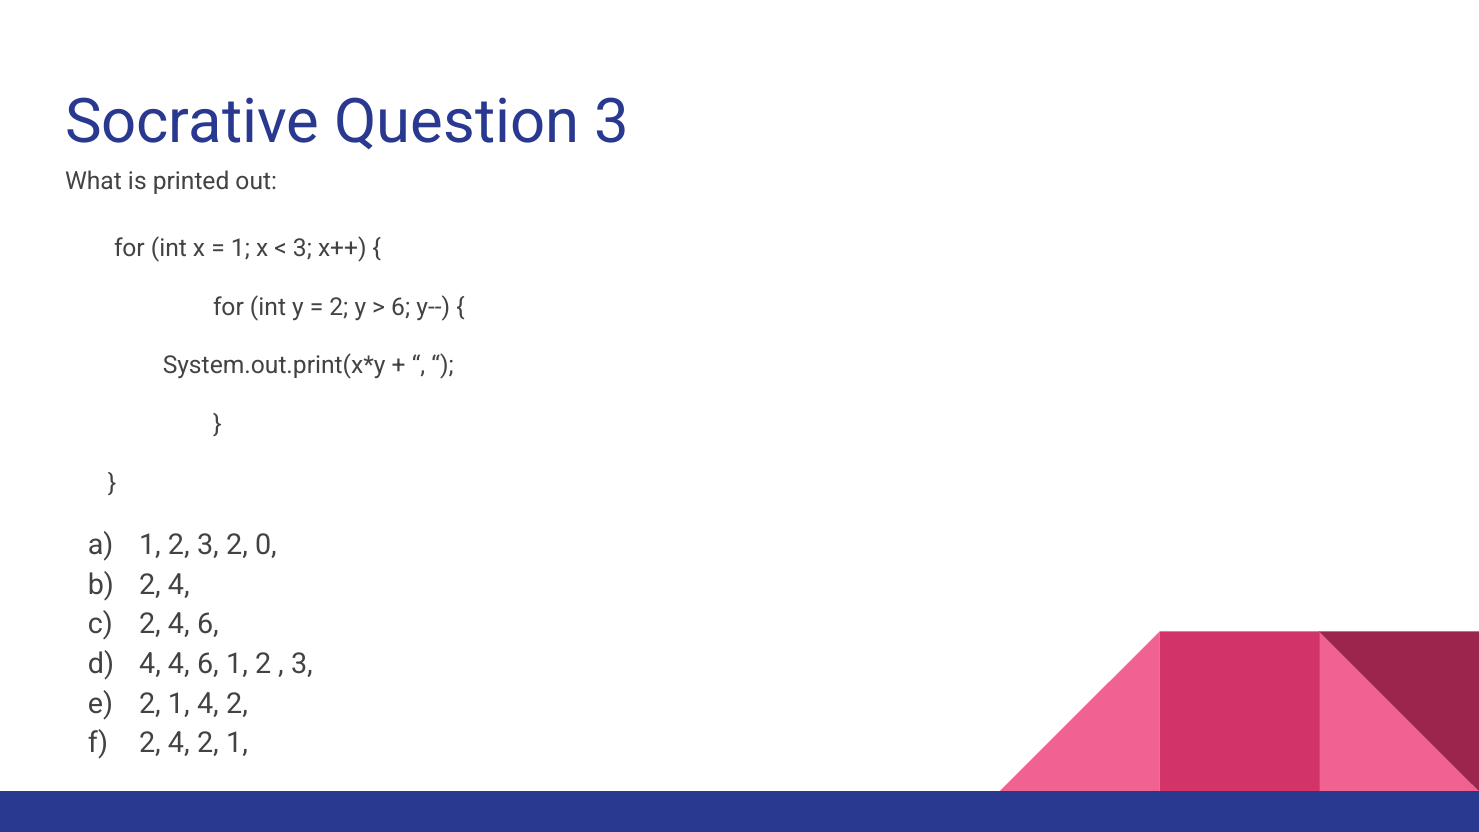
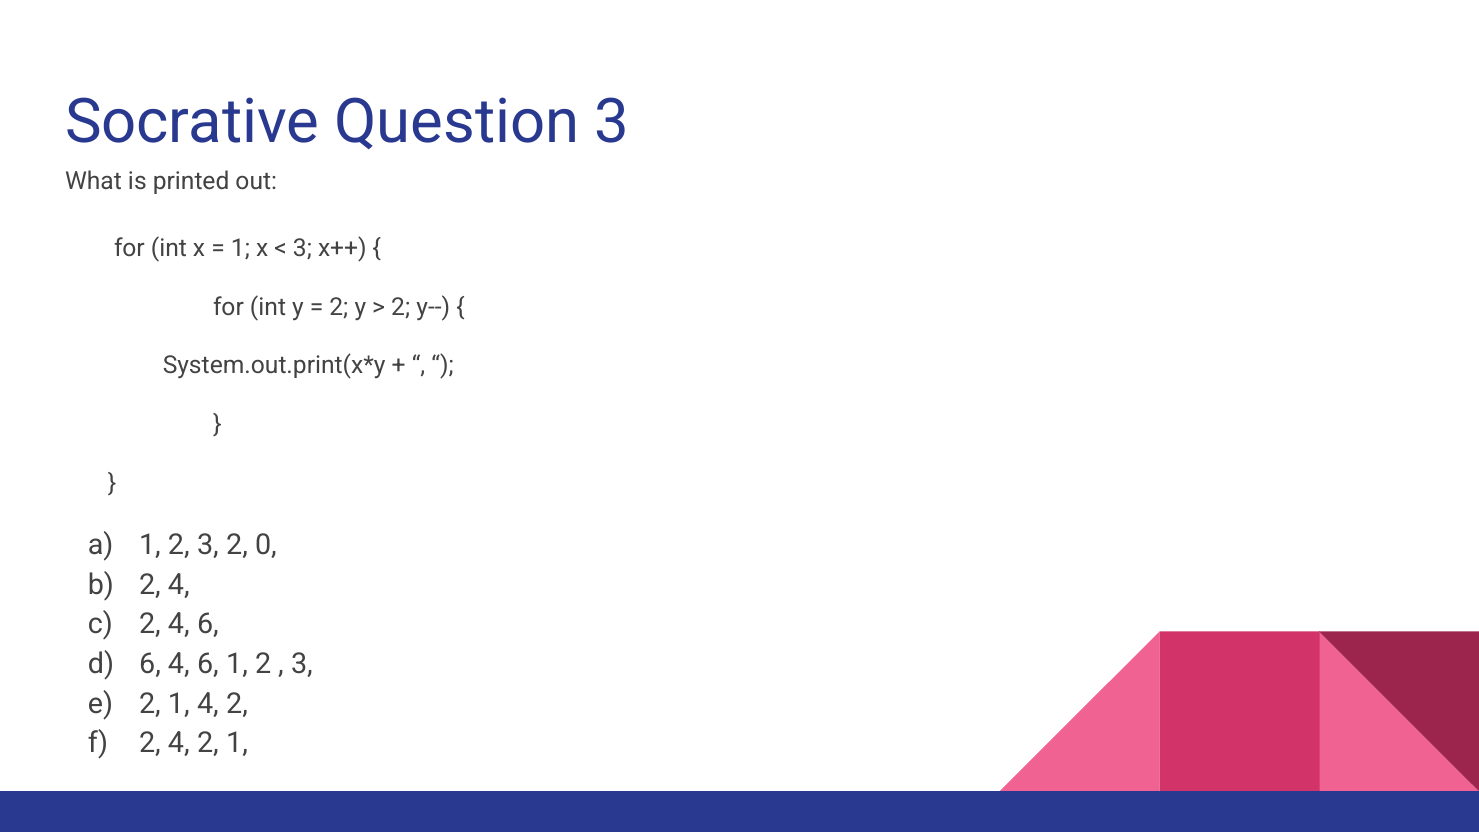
6: 6 -> 2 (401, 307)
4: 4 -> 6 (150, 664)
